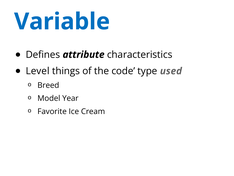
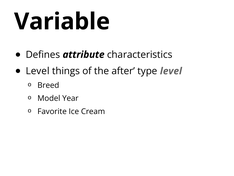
Variable colour: blue -> black (62, 22)
code: code -> after (123, 71)
type used: used -> level (171, 71)
